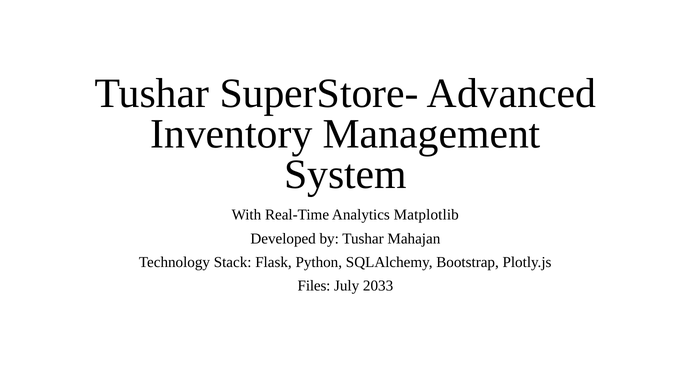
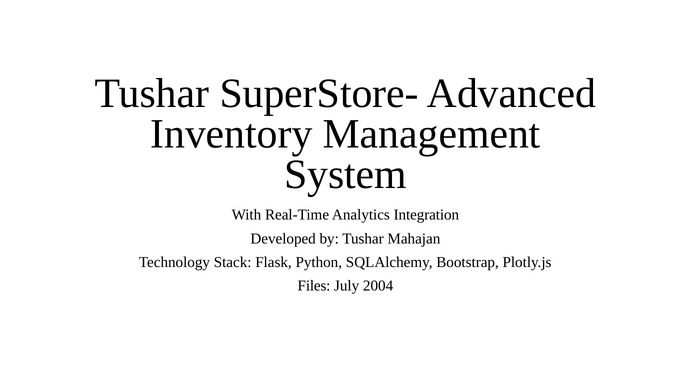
Matplotlib: Matplotlib -> Integration (426, 215)
2033: 2033 -> 2004 (378, 285)
